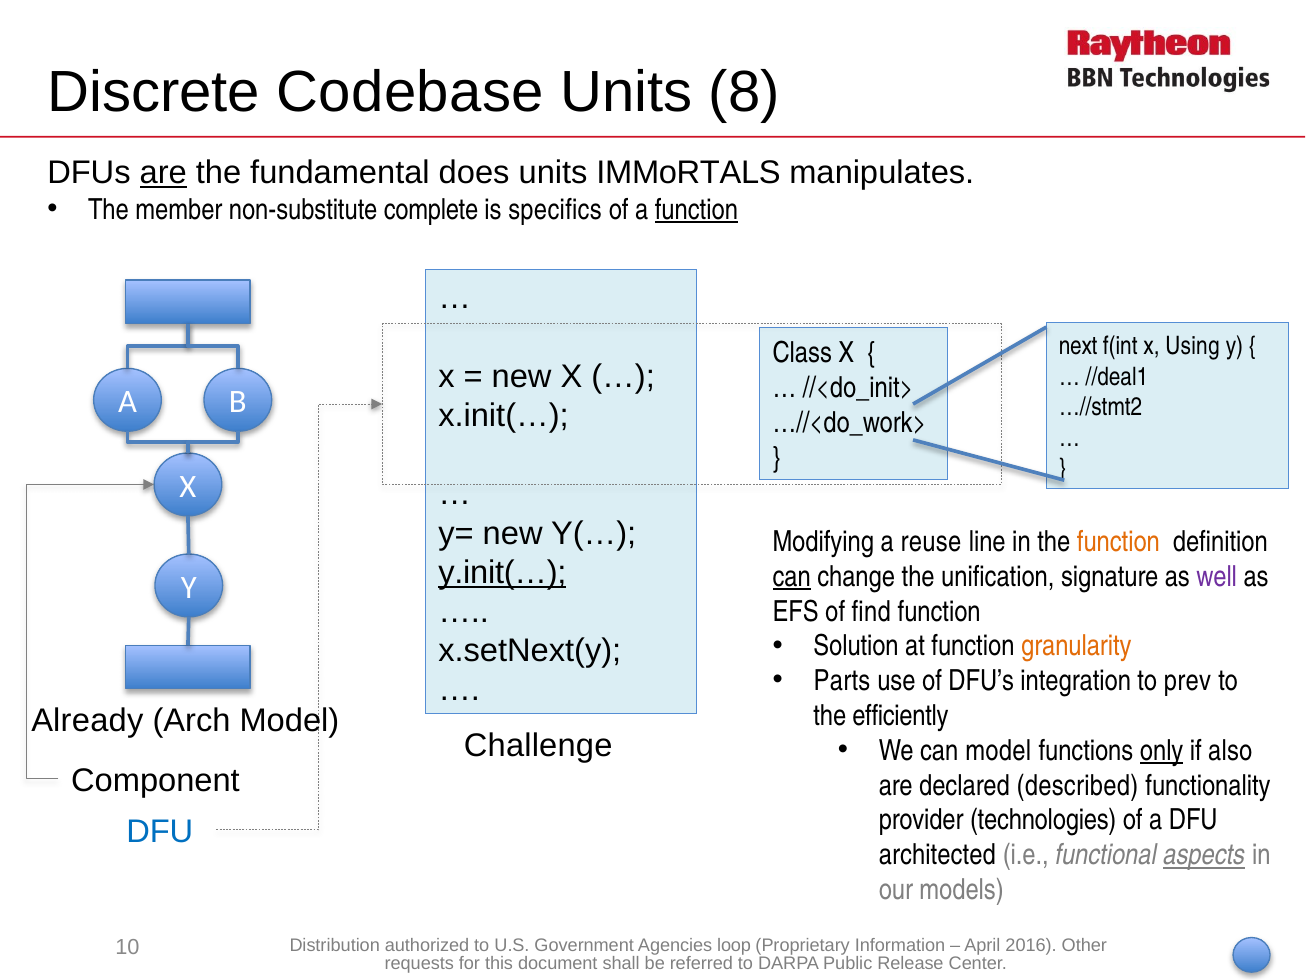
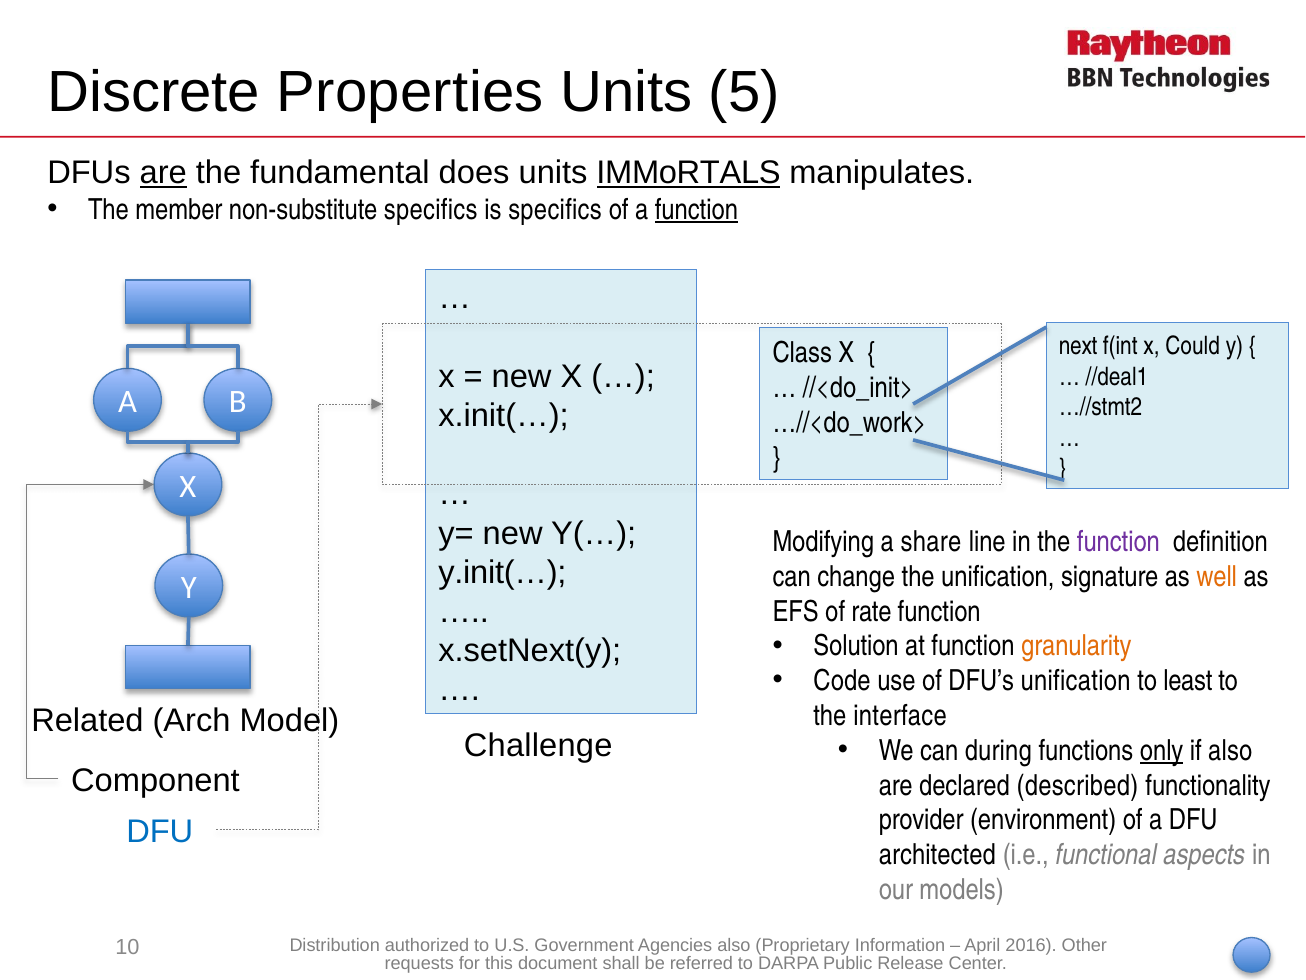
Codebase: Codebase -> Properties (410, 92)
8: 8 -> 5 (744, 92)
IMMoRTALS underline: none -> present (689, 173)
non-substitute complete: complete -> specifics (431, 210)
Using: Using -> Could (1193, 346)
reuse: reuse -> share (931, 542)
function colour: orange -> purple (1118, 542)
y.init(… underline: present -> none (502, 572)
can underline: present -> none (792, 576)
well colour: purple -> orange (1217, 576)
find: find -> rate (871, 611)
Parts: Parts -> Code (842, 681)
DFU’s integration: integration -> unification (1076, 681)
prev: prev -> least (1188, 681)
efficiently: efficiently -> interface (900, 716)
Already: Already -> Related (87, 720)
can model: model -> during (998, 750)
technologies: technologies -> environment (1043, 820)
aspects underline: present -> none (1204, 855)
loop: loop -> also (734, 945)
